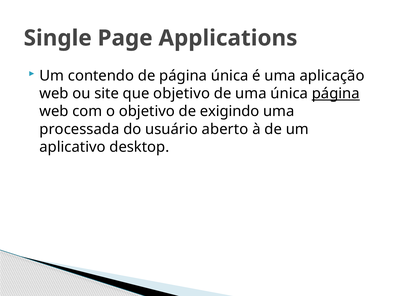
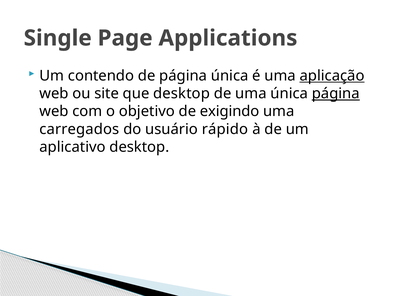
aplicação underline: none -> present (332, 76)
que objetivo: objetivo -> desktop (182, 94)
processada: processada -> carregados (79, 129)
aberto: aberto -> rápido (225, 129)
